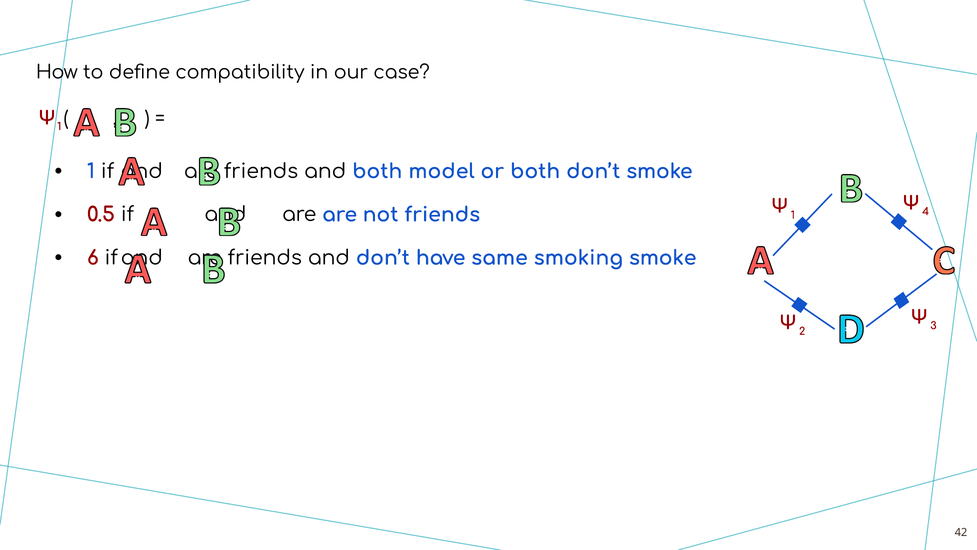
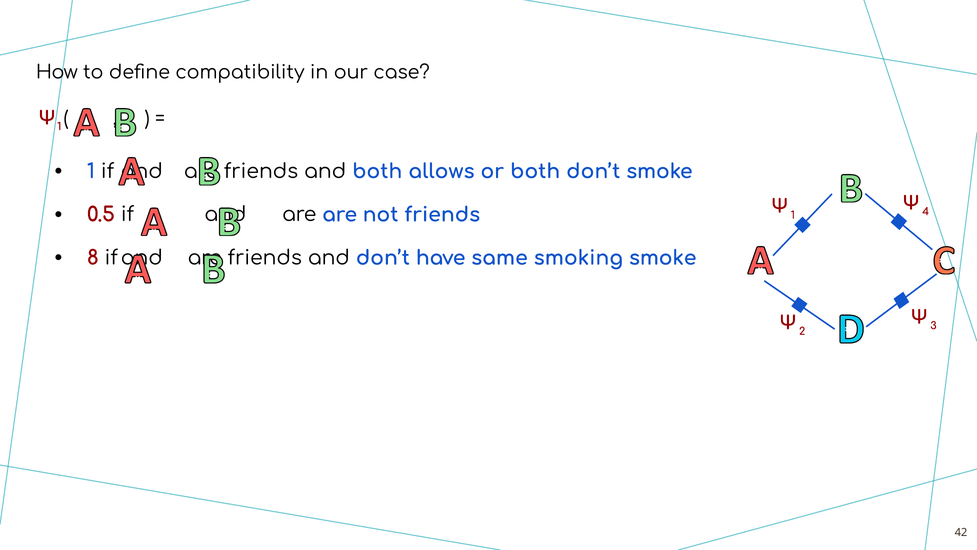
model: model -> allows (441, 171)
6: 6 -> 8 (93, 258)
